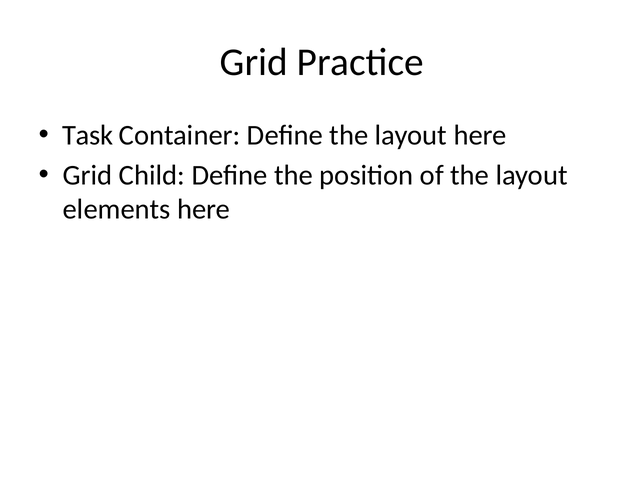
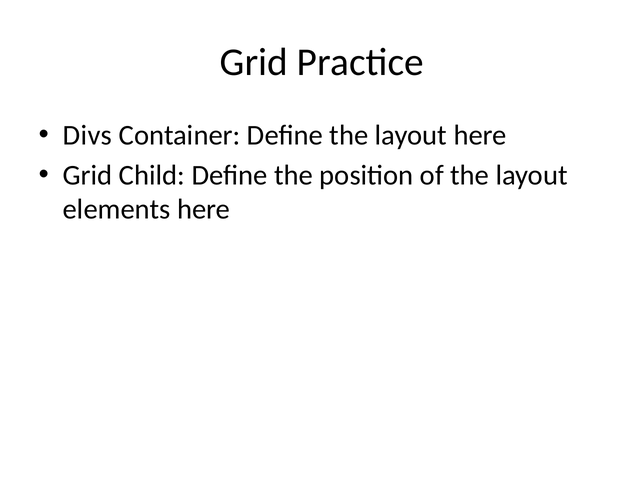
Task: Task -> Divs (87, 135)
